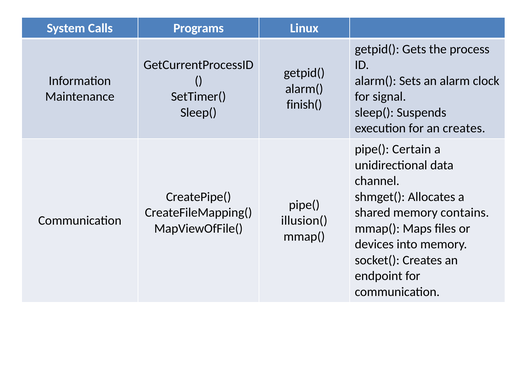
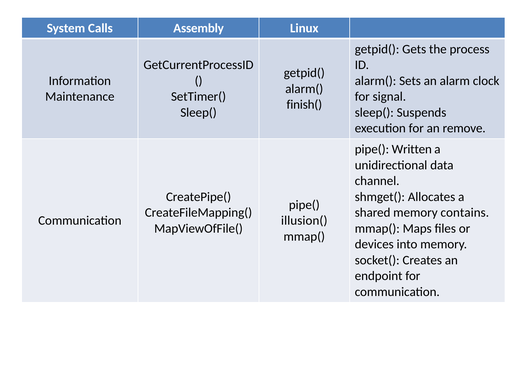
Programs: Programs -> Assembly (199, 28)
an creates: creates -> remove (464, 128)
Certain: Certain -> Written (412, 149)
